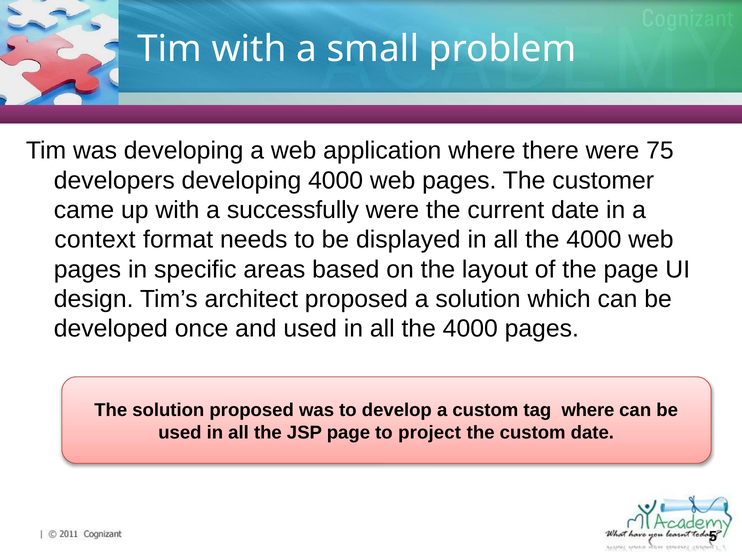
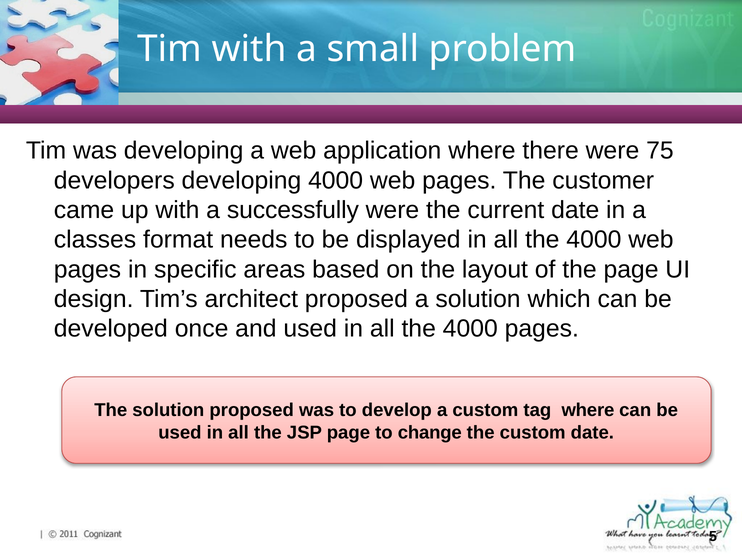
context: context -> classes (95, 240)
project: project -> change (430, 433)
